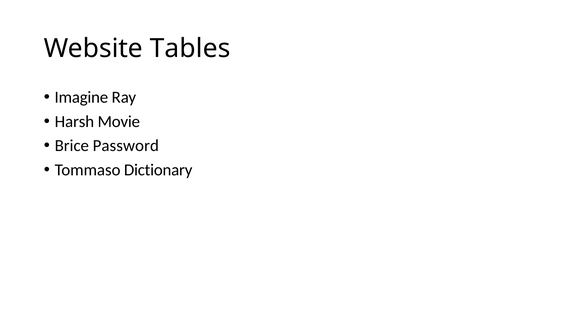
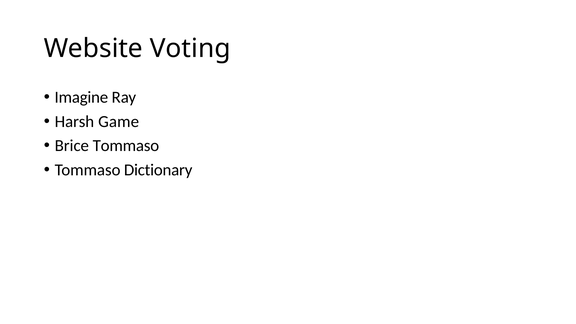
Tables: Tables -> Voting (190, 48)
Movie: Movie -> Game (119, 122)
Brice Password: Password -> Tommaso (126, 146)
